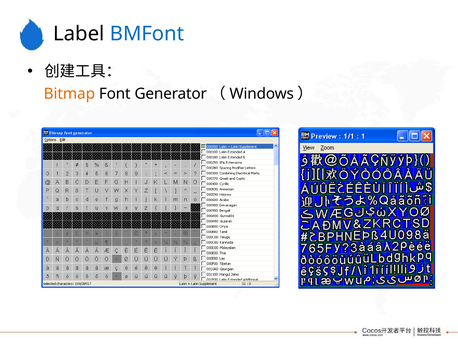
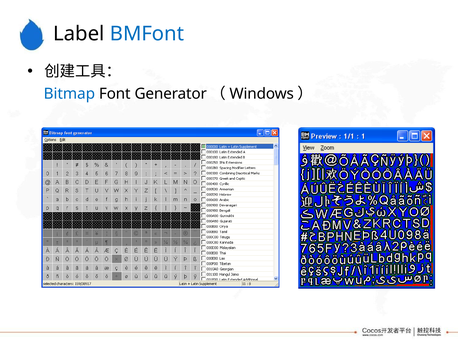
Bitmap colour: orange -> blue (69, 94)
